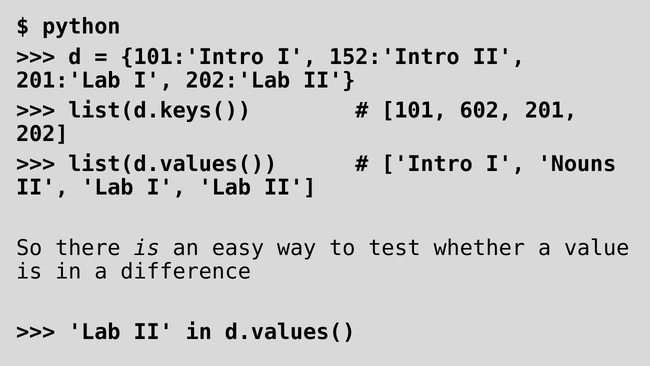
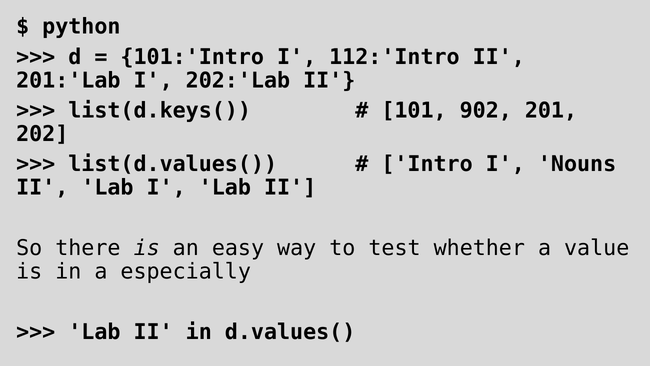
152:'Intro: 152:'Intro -> 112:'Intro (394, 57)
602: 602 -> 902 (486, 111)
difference: difference -> especially (186, 271)
